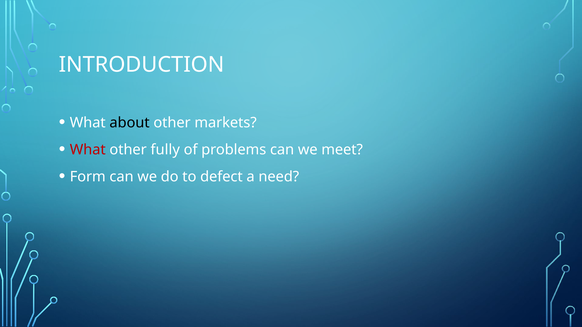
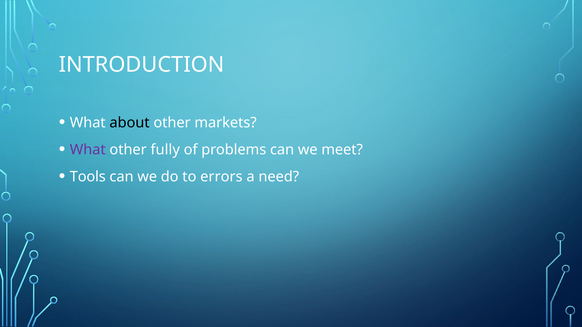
What colour: red -> purple (88, 150)
Form: Form -> Tools (88, 177)
defect: defect -> errors (221, 177)
